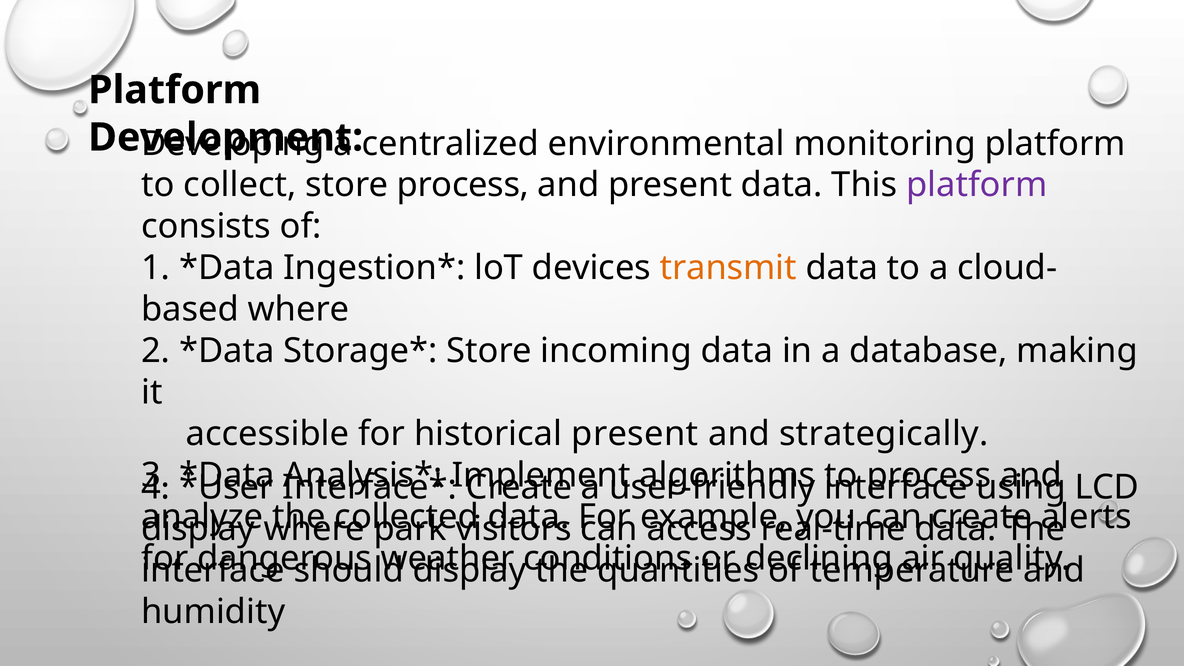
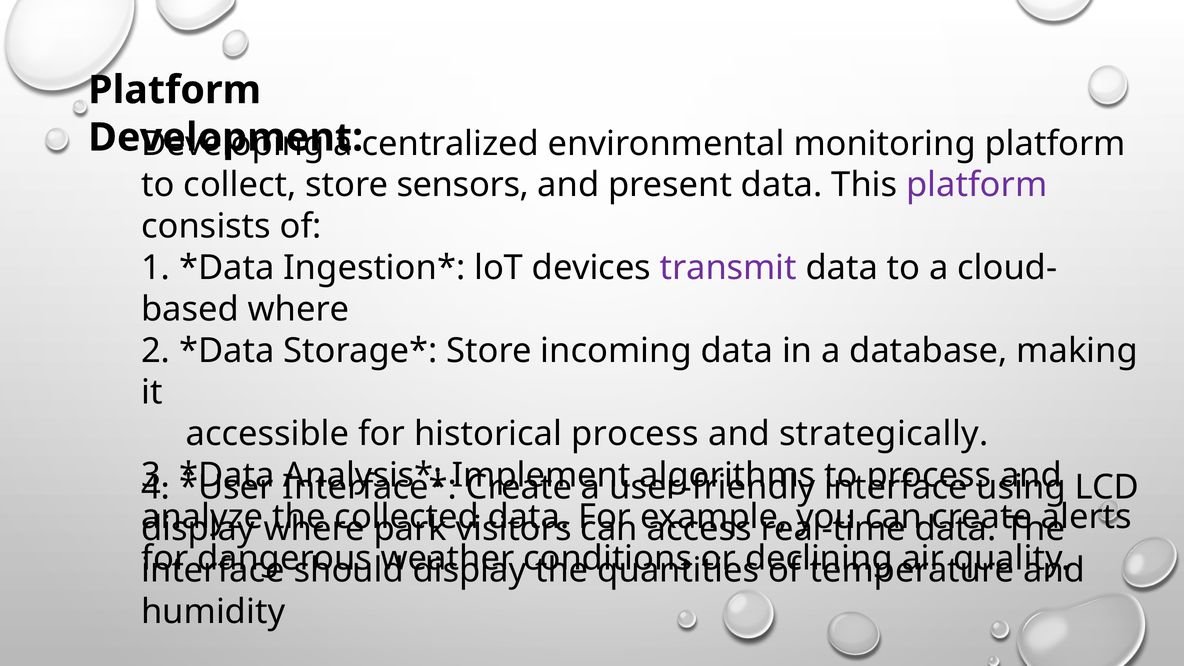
store process: process -> sensors (463, 185)
transmit colour: orange -> purple (728, 268)
historical present: present -> process (635, 434)
